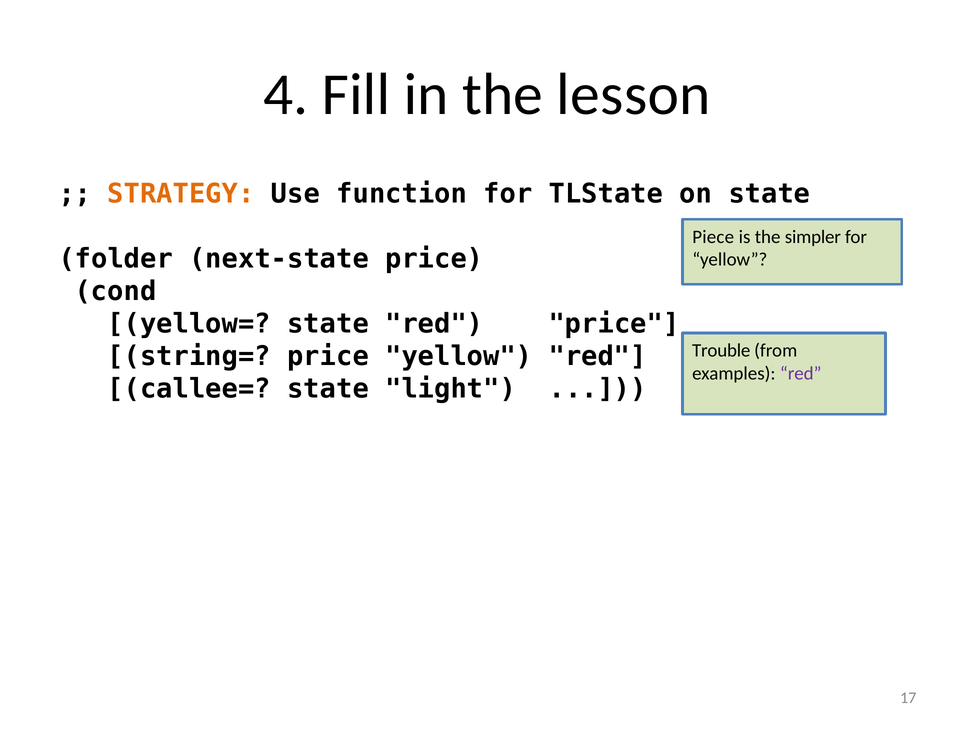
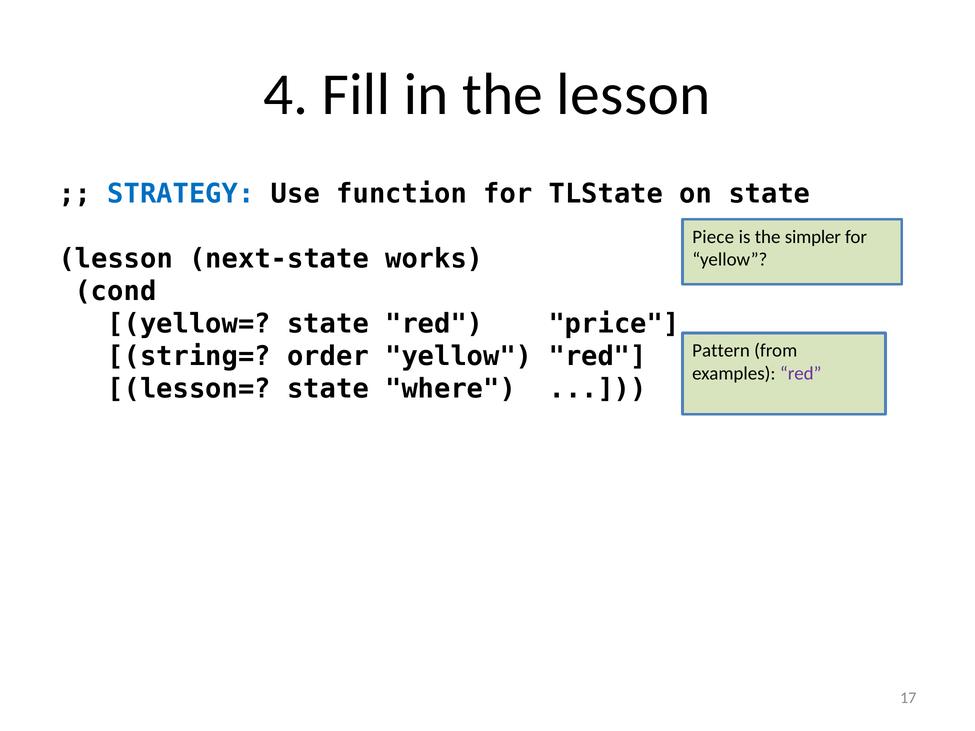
STRATEGY colour: orange -> blue (181, 194)
folder: folder -> lesson (116, 259)
next-state price: price -> works (434, 259)
Trouble: Trouble -> Pattern (721, 351)
string= price: price -> order (328, 356)
callee=: callee= -> lesson= (189, 389)
light: light -> where (451, 389)
